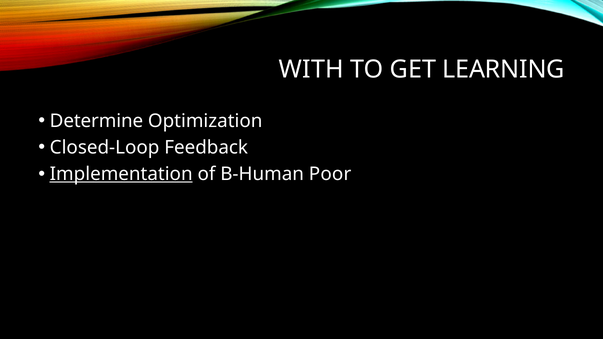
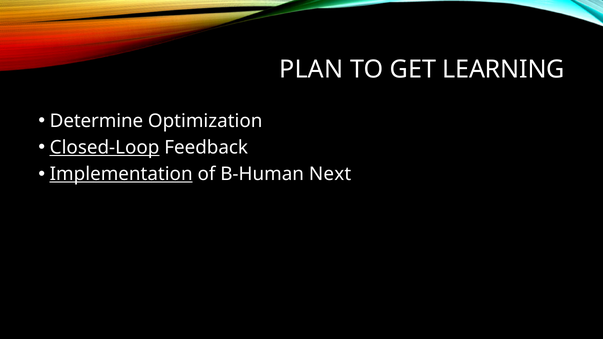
WITH: WITH -> PLAN (311, 70)
Closed-Loop underline: none -> present (105, 147)
Poor: Poor -> Next (330, 174)
